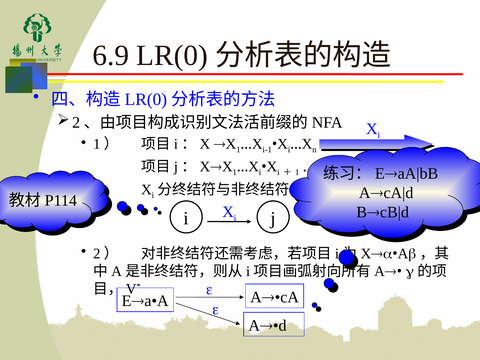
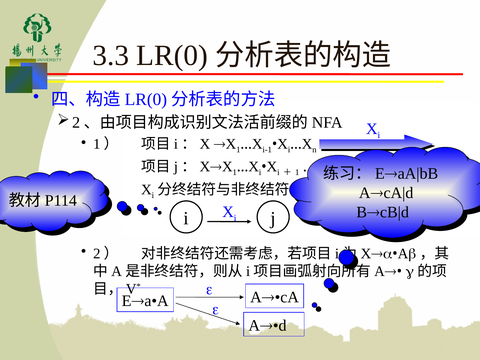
6.9: 6.9 -> 3.3 (111, 55)
